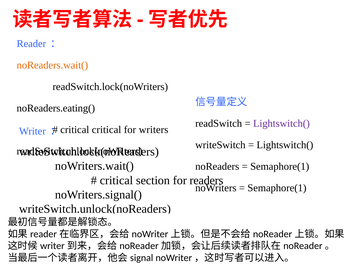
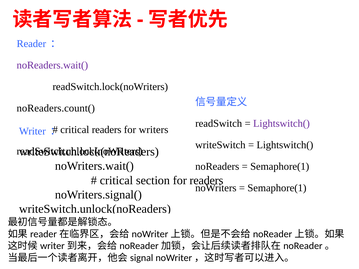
noReaders.wait( colour: orange -> purple (52, 65)
noReaders.eating(: noReaders.eating( -> noReaders.count( (56, 108)
critical critical: critical -> readers (107, 130)
